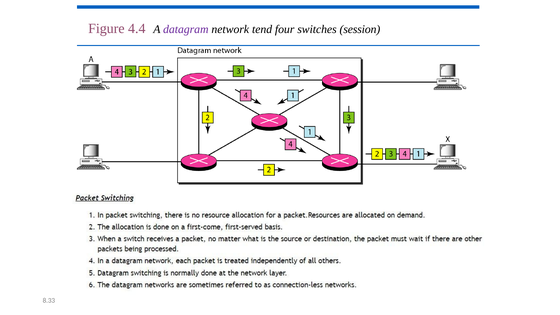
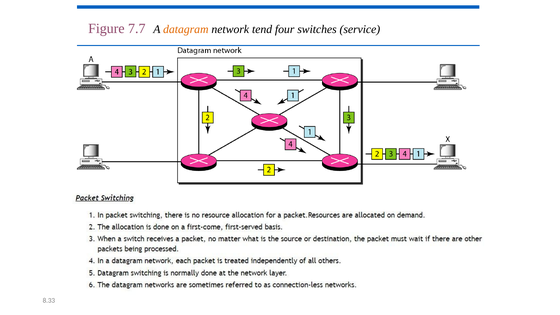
4.4: 4.4 -> 7.7 (137, 28)
datagram colour: purple -> orange (186, 29)
session: session -> service (360, 29)
